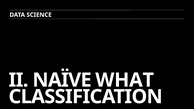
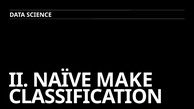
WHAT: WHAT -> MAKE (124, 80)
